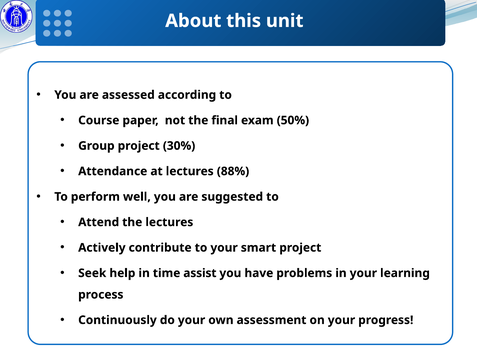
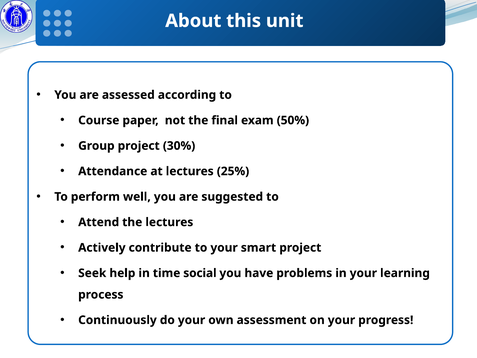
88%: 88% -> 25% (233, 171)
assist: assist -> social (200, 273)
